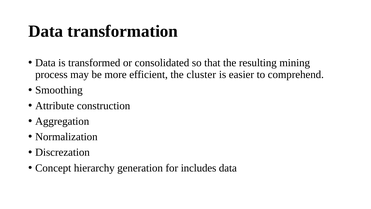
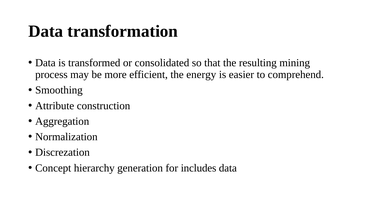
cluster: cluster -> energy (201, 74)
